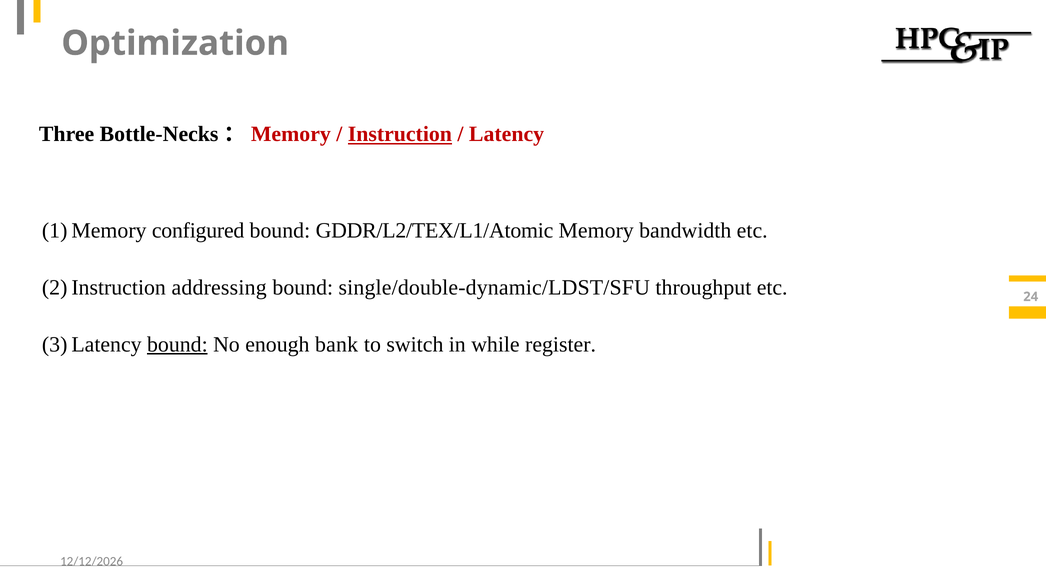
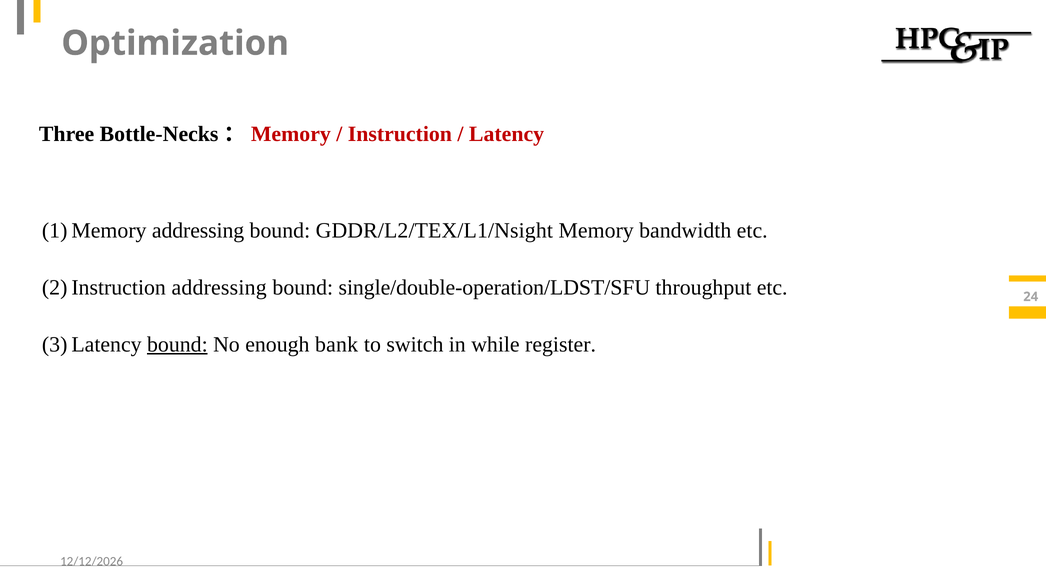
Instruction underline: present -> none (400, 134)
configured: configured -> addressing (198, 231)
GDDR/L2/TEX/L1/Atomic: GDDR/L2/TEX/L1/Atomic -> GDDR/L2/TEX/L1/Nsight (434, 231)
single/double-dynamic/LDST/SFU: single/double-dynamic/LDST/SFU -> single/double-operation/LDST/SFU (494, 288)
